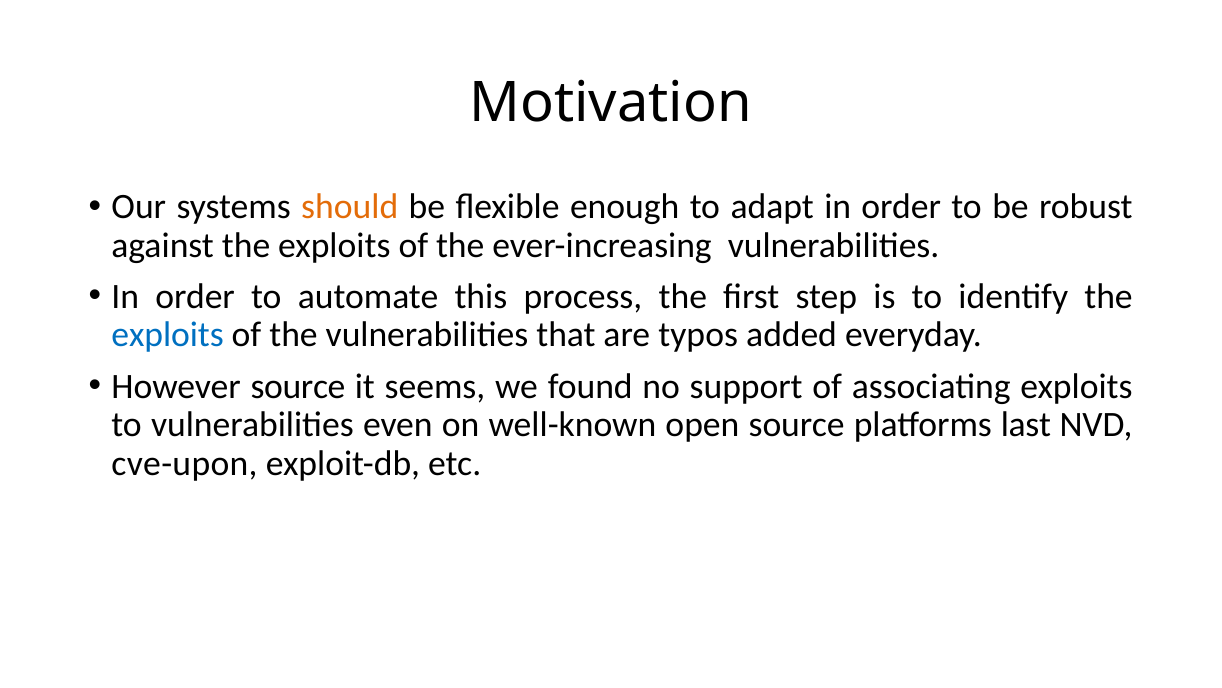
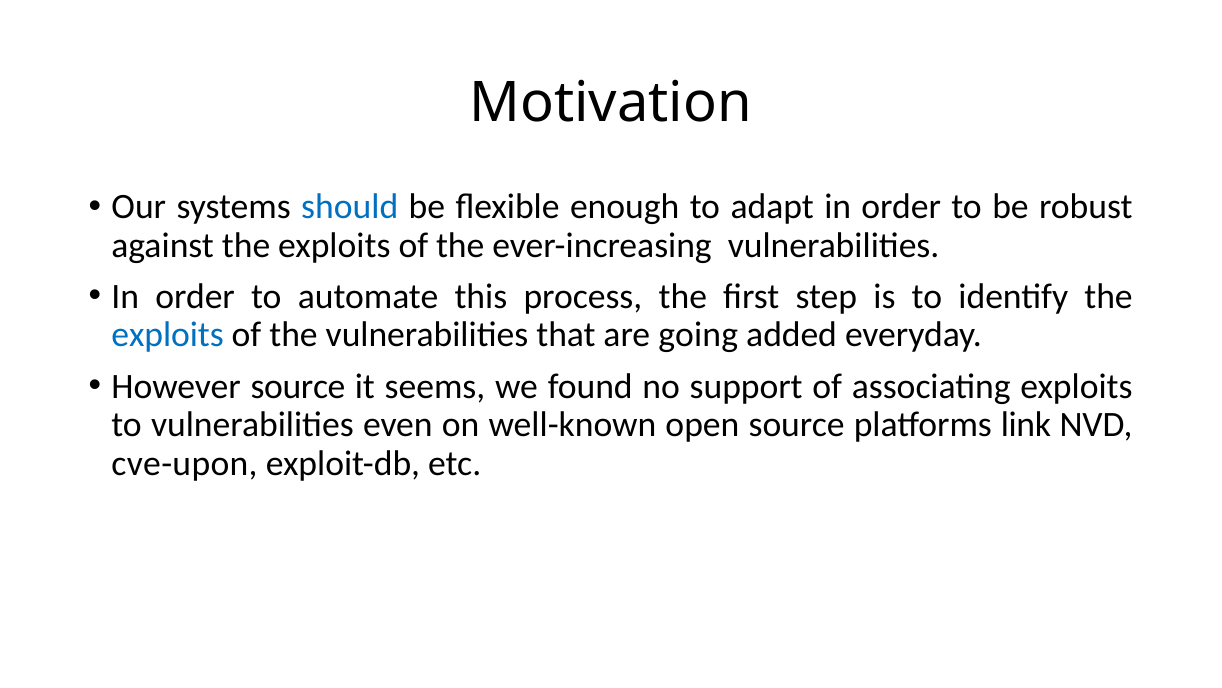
should colour: orange -> blue (350, 207)
typos: typos -> going (698, 335)
last: last -> link (1026, 425)
